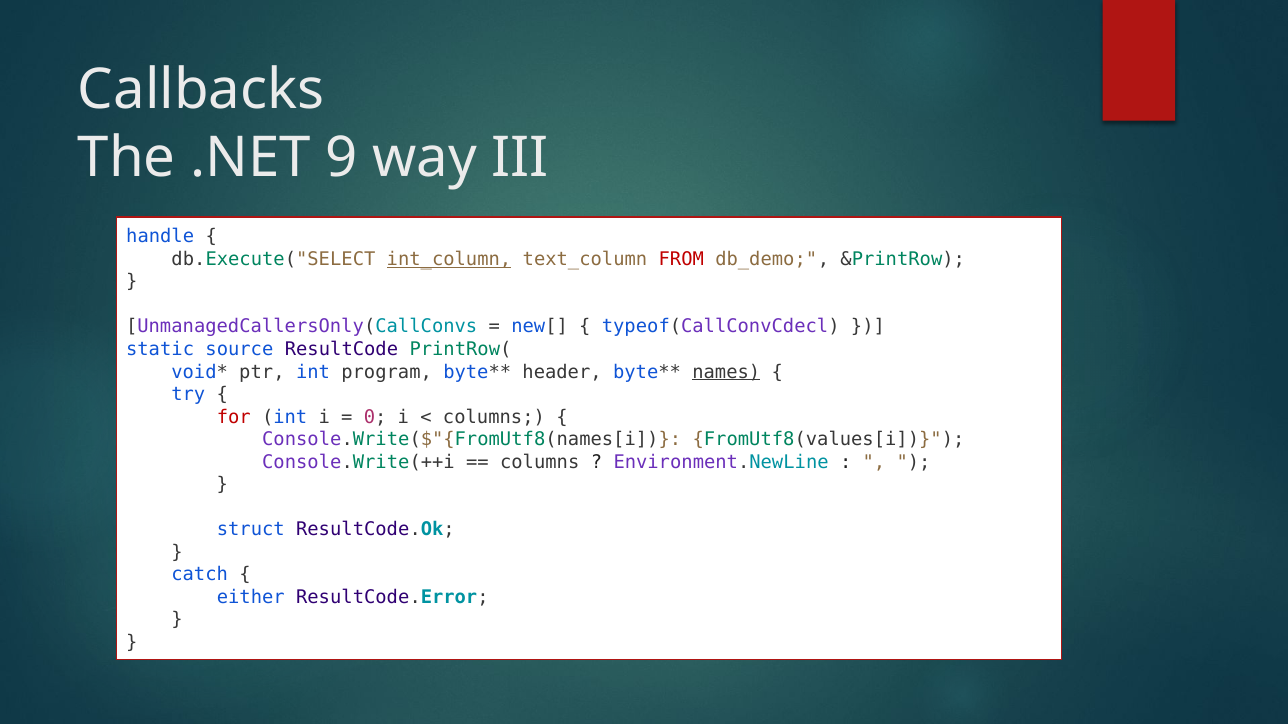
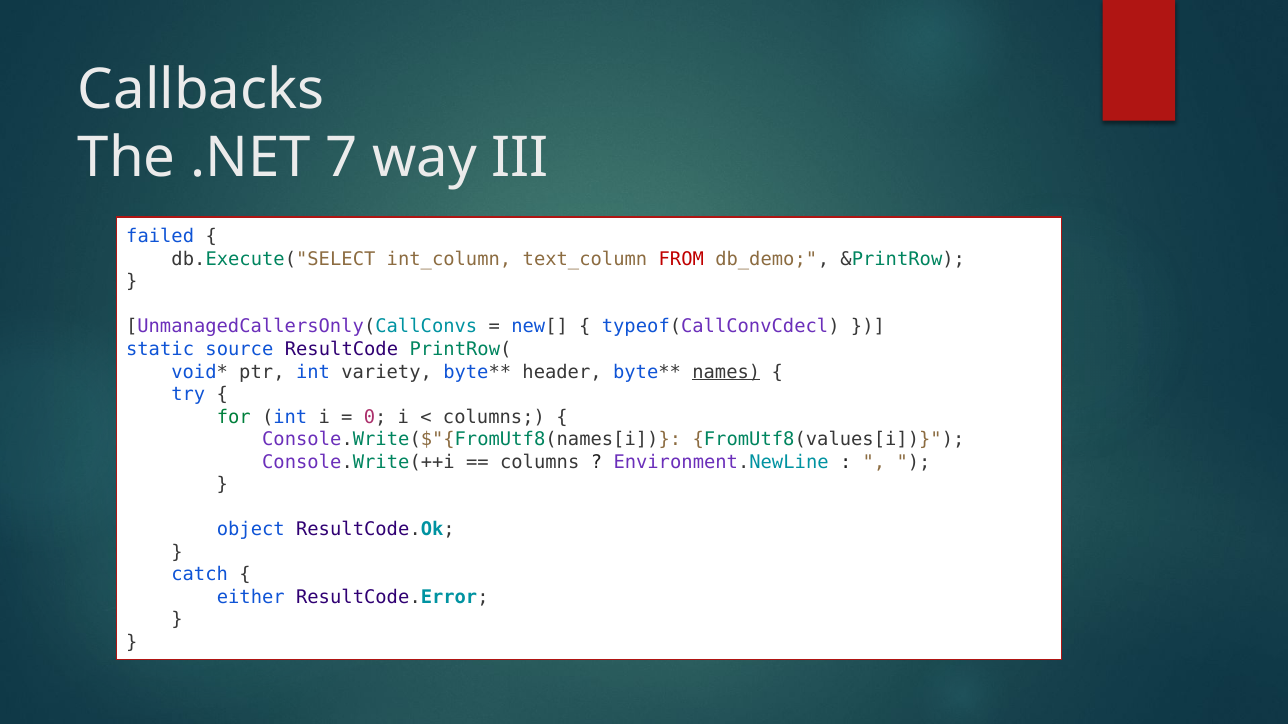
9: 9 -> 7 (342, 158)
handle: handle -> failed (160, 237)
int_column underline: present -> none (449, 259)
program: program -> variety (387, 372)
for colour: red -> green (234, 417)
struct: struct -> object (251, 530)
